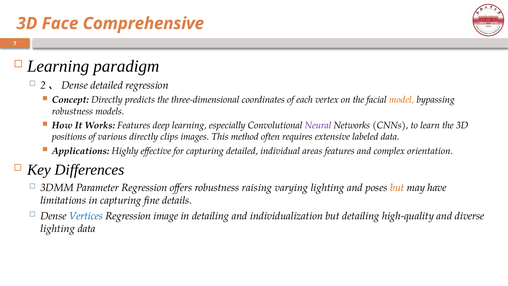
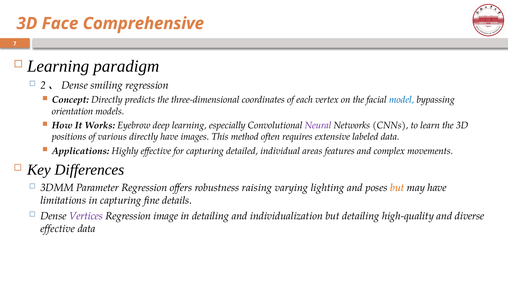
Dense detailed: detailed -> smiling (107, 85)
model colour: orange -> blue (402, 100)
robustness: robustness -> orientation (72, 111)
Works Features: Features -> Eyebrow (134, 125)
directly clips: clips -> have (169, 137)
orientation: orientation -> movements (430, 151)
Vertices colour: blue -> purple (86, 216)
lighting: lighting -> effective (58, 228)
